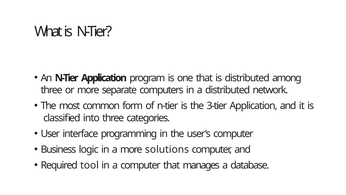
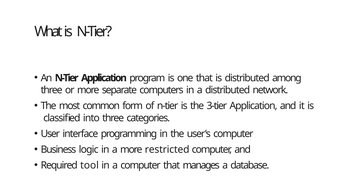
solutions: solutions -> restricted (167, 149)
